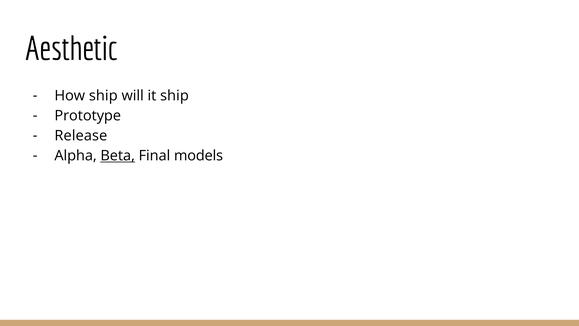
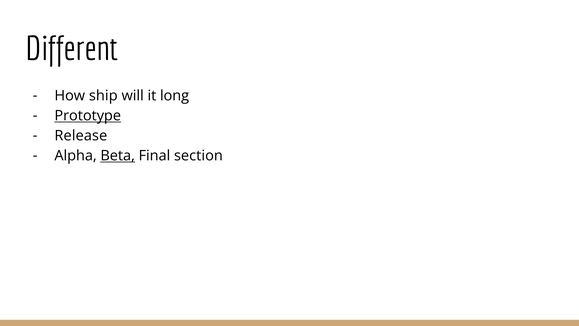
Aesthetic: Aesthetic -> Different (72, 49)
it ship: ship -> long (175, 96)
Prototype underline: none -> present (88, 116)
models: models -> section (198, 156)
